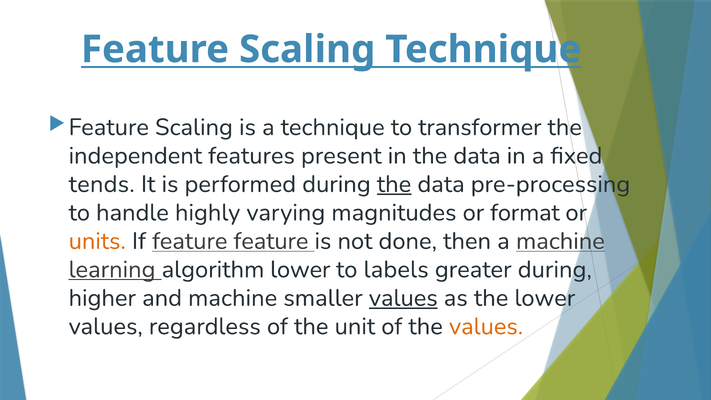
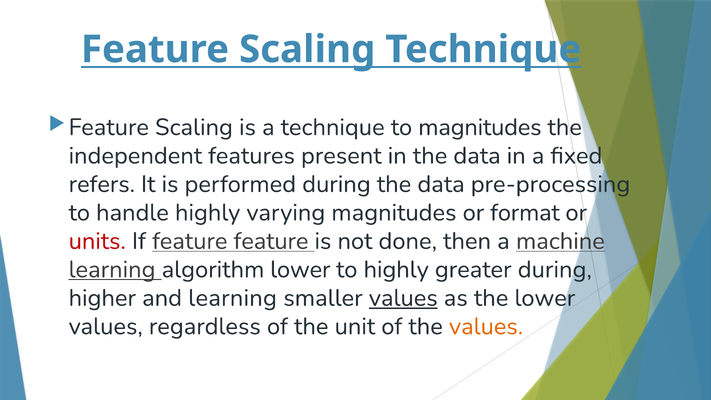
to transformer: transformer -> magnitudes (480, 127)
tends: tends -> refers (102, 184)
the underline: present -> none (394, 184)
units colour: orange -> red (97, 241)
to labels: labels -> highly (396, 269)
and machine: machine -> learning (233, 298)
